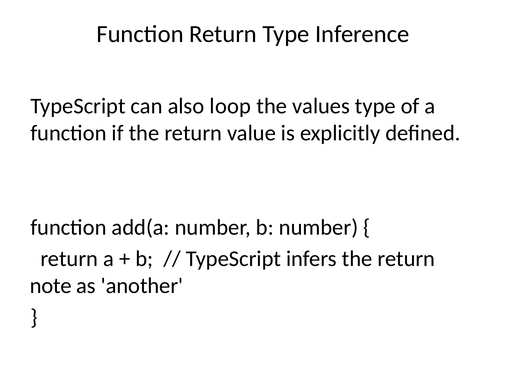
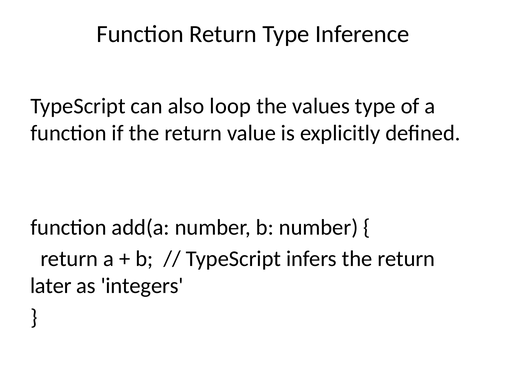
note: note -> later (51, 286)
another: another -> integers (142, 286)
